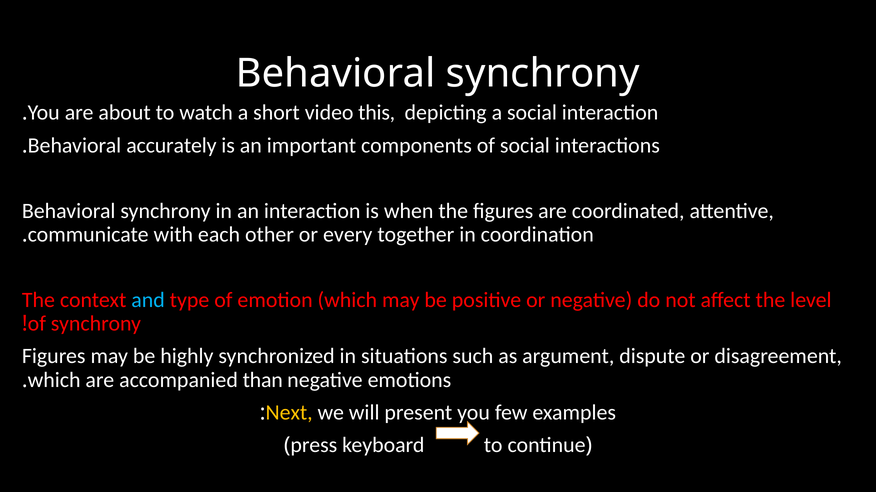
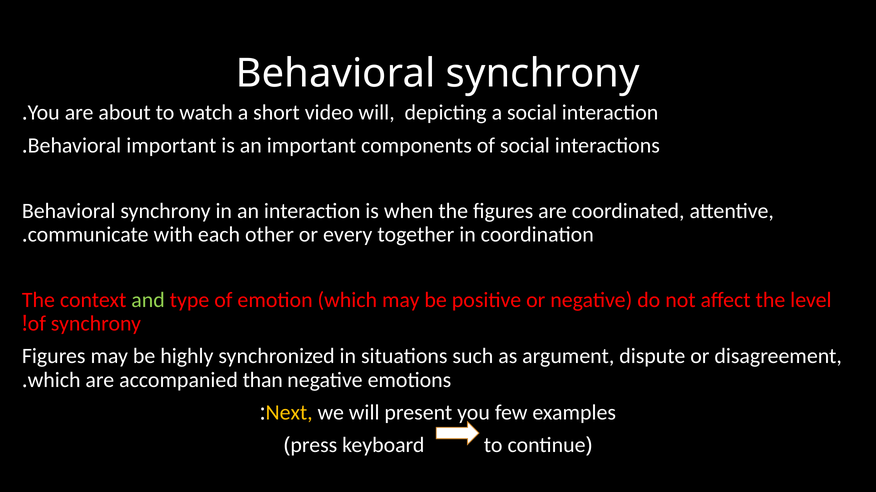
video this: this -> will (377, 113)
Behavioral accurately: accurately -> important (171, 146)
and colour: light blue -> light green (148, 300)
